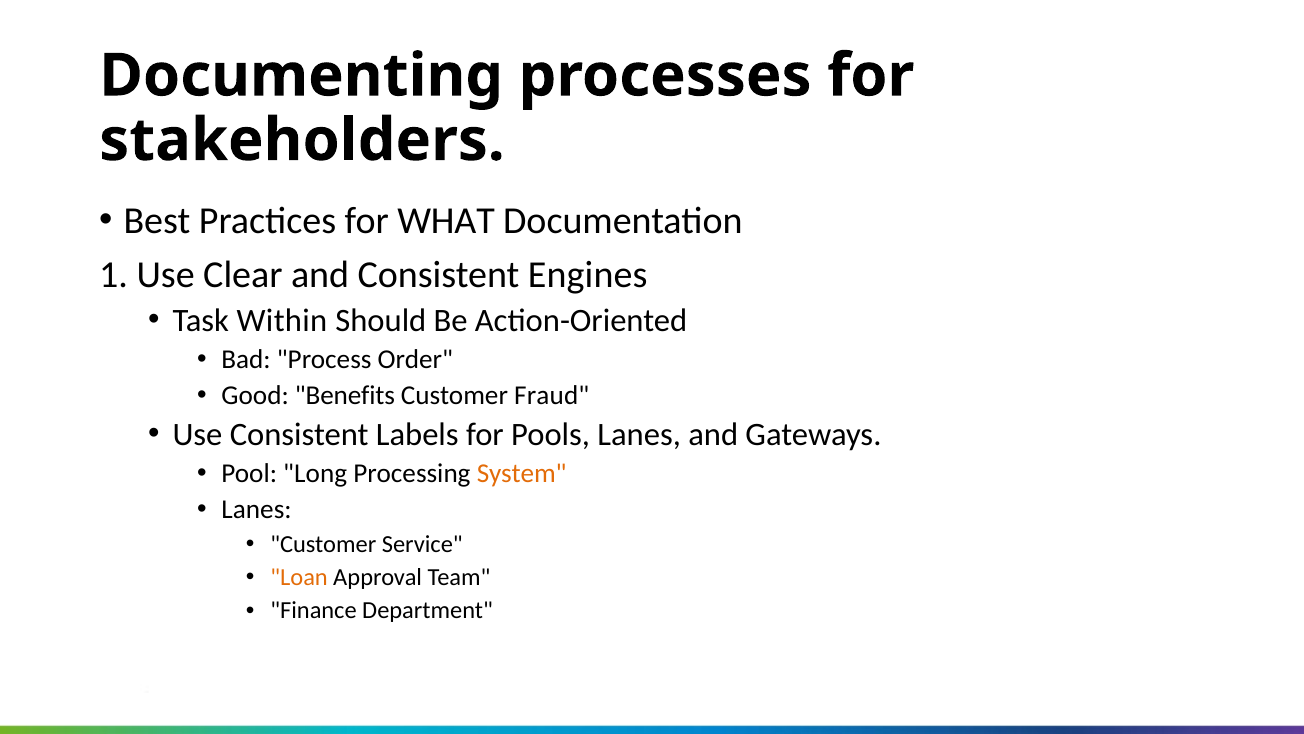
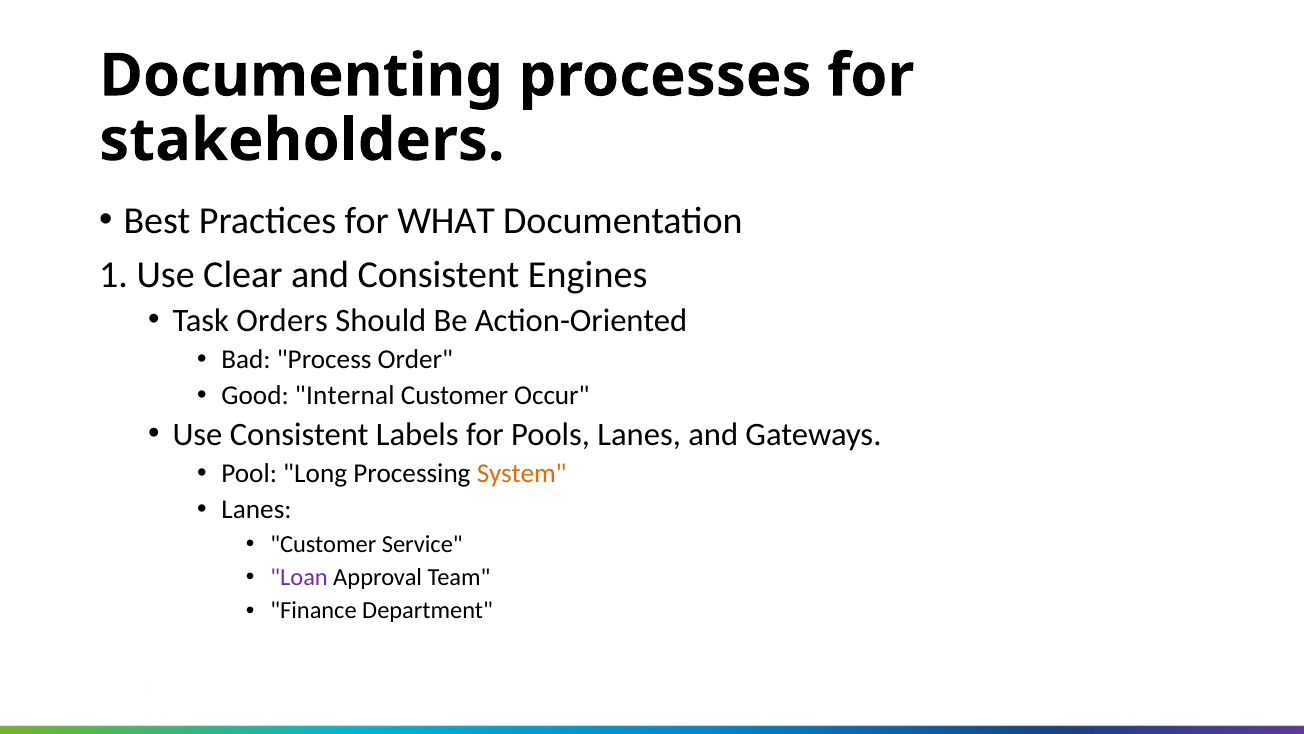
Within: Within -> Orders (282, 320)
Benefits: Benefits -> Internal (345, 395)
Fraud: Fraud -> Occur (552, 395)
Loan colour: orange -> purple (299, 577)
